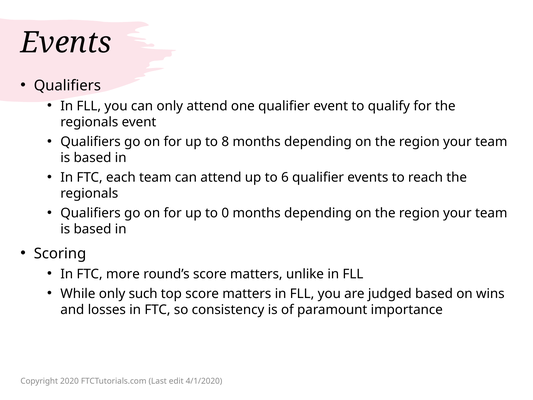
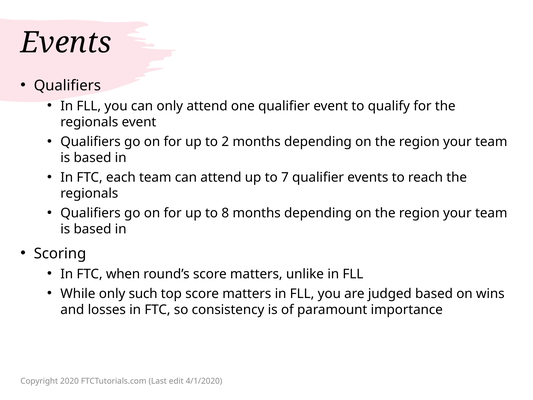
8: 8 -> 2 (225, 142)
6: 6 -> 7 (285, 177)
0: 0 -> 8 (225, 213)
more: more -> when (123, 274)
